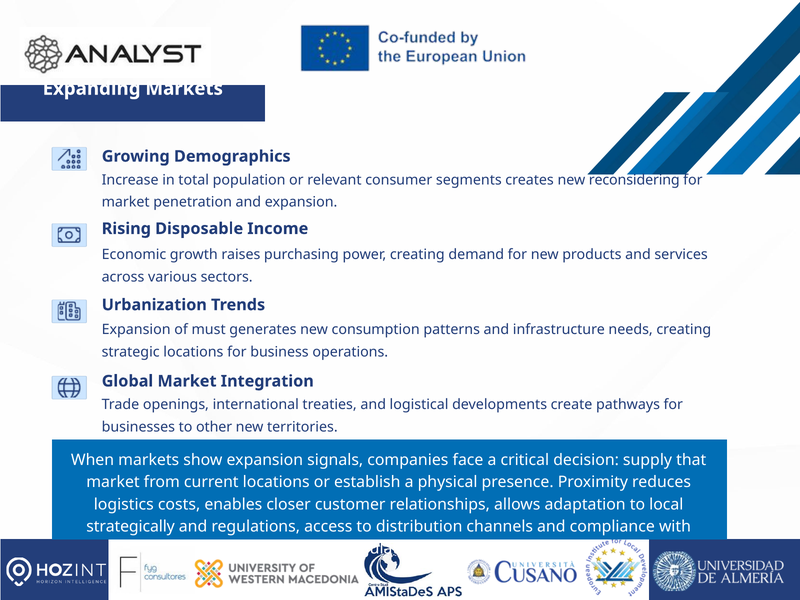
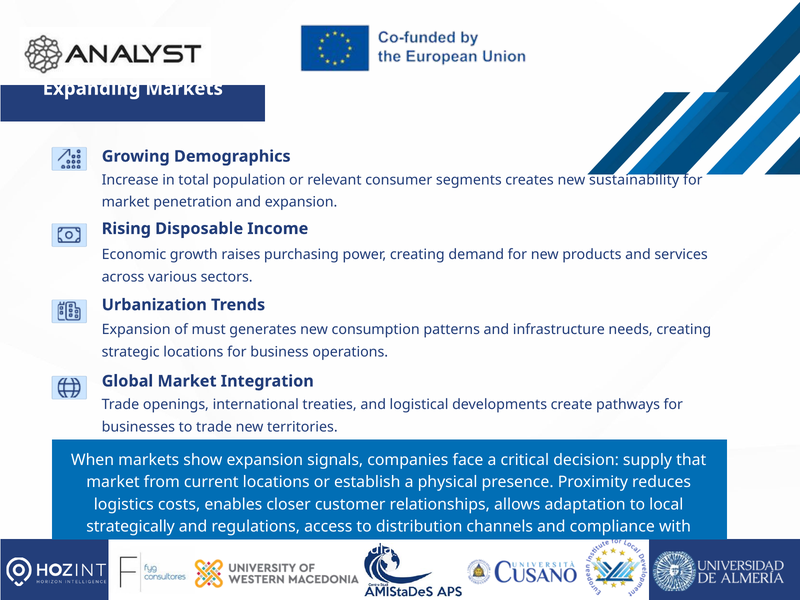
reconsidering: reconsidering -> sustainability (634, 180)
to other: other -> trade (214, 427)
